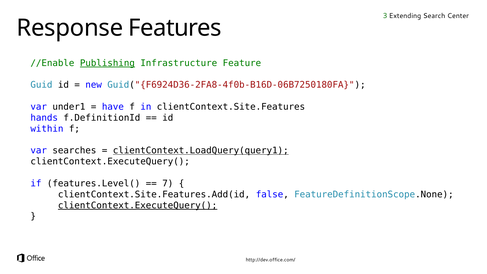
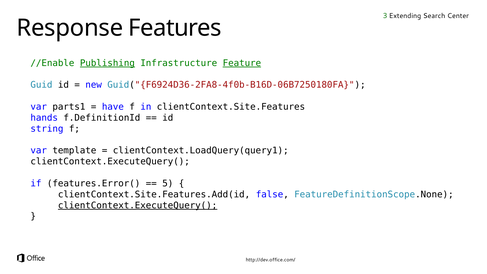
Feature underline: none -> present (242, 63)
under1: under1 -> parts1 (69, 107)
within: within -> string (47, 129)
searches: searches -> template (74, 151)
clientContext.LoadQuery(query1 underline: present -> none (201, 151)
features.Level(: features.Level( -> features.Error( (94, 183)
7: 7 -> 5 (168, 183)
